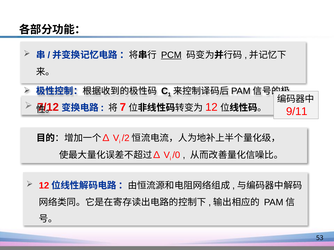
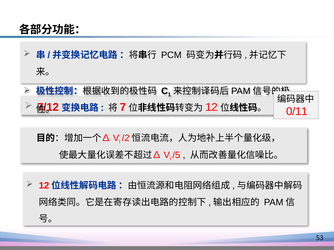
PCM underline: present -> none (171, 55)
9/11: 9/11 -> 0/11 (297, 112)
/0: /0 -> /5 (176, 155)
